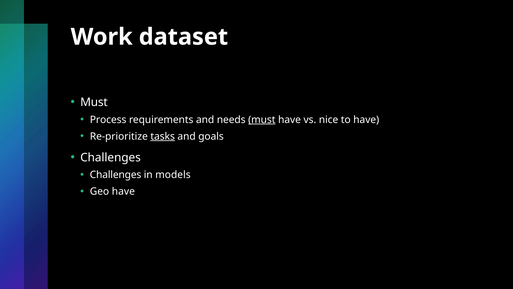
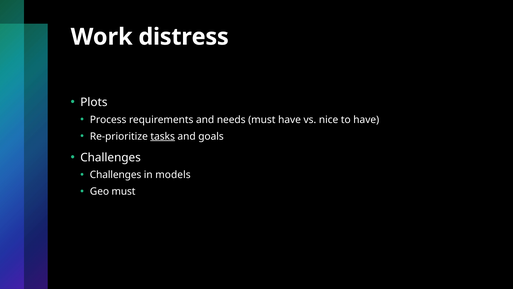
dataset: dataset -> distress (184, 37)
Must: Must -> Plots (94, 102)
must underline: present -> none (262, 120)
Geo have: have -> must (123, 191)
